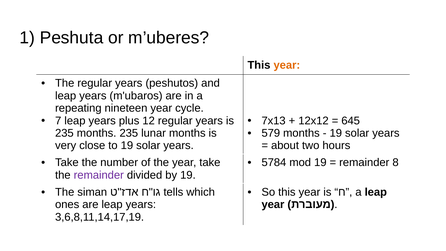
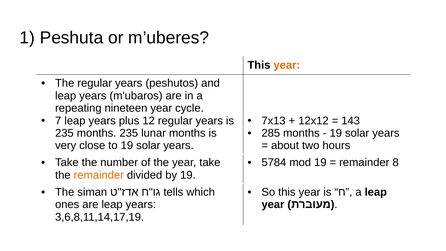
645: 645 -> 143 (351, 121)
579: 579 -> 285 (271, 133)
remainder colour: purple -> orange (99, 175)
